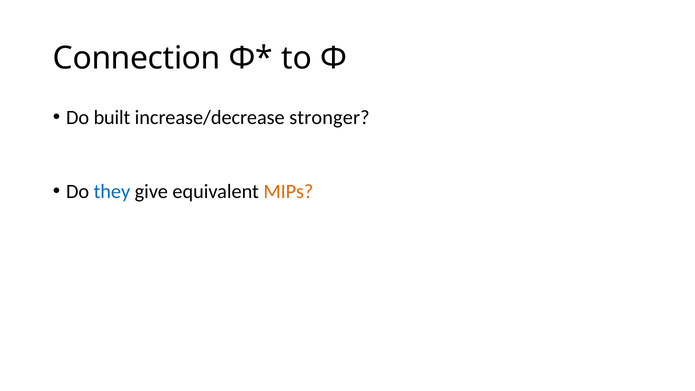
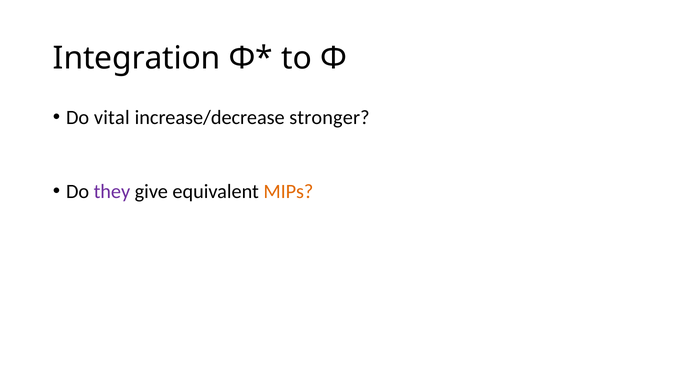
Connection: Connection -> Integration (137, 58)
built: built -> vital (112, 118)
they colour: blue -> purple (112, 191)
